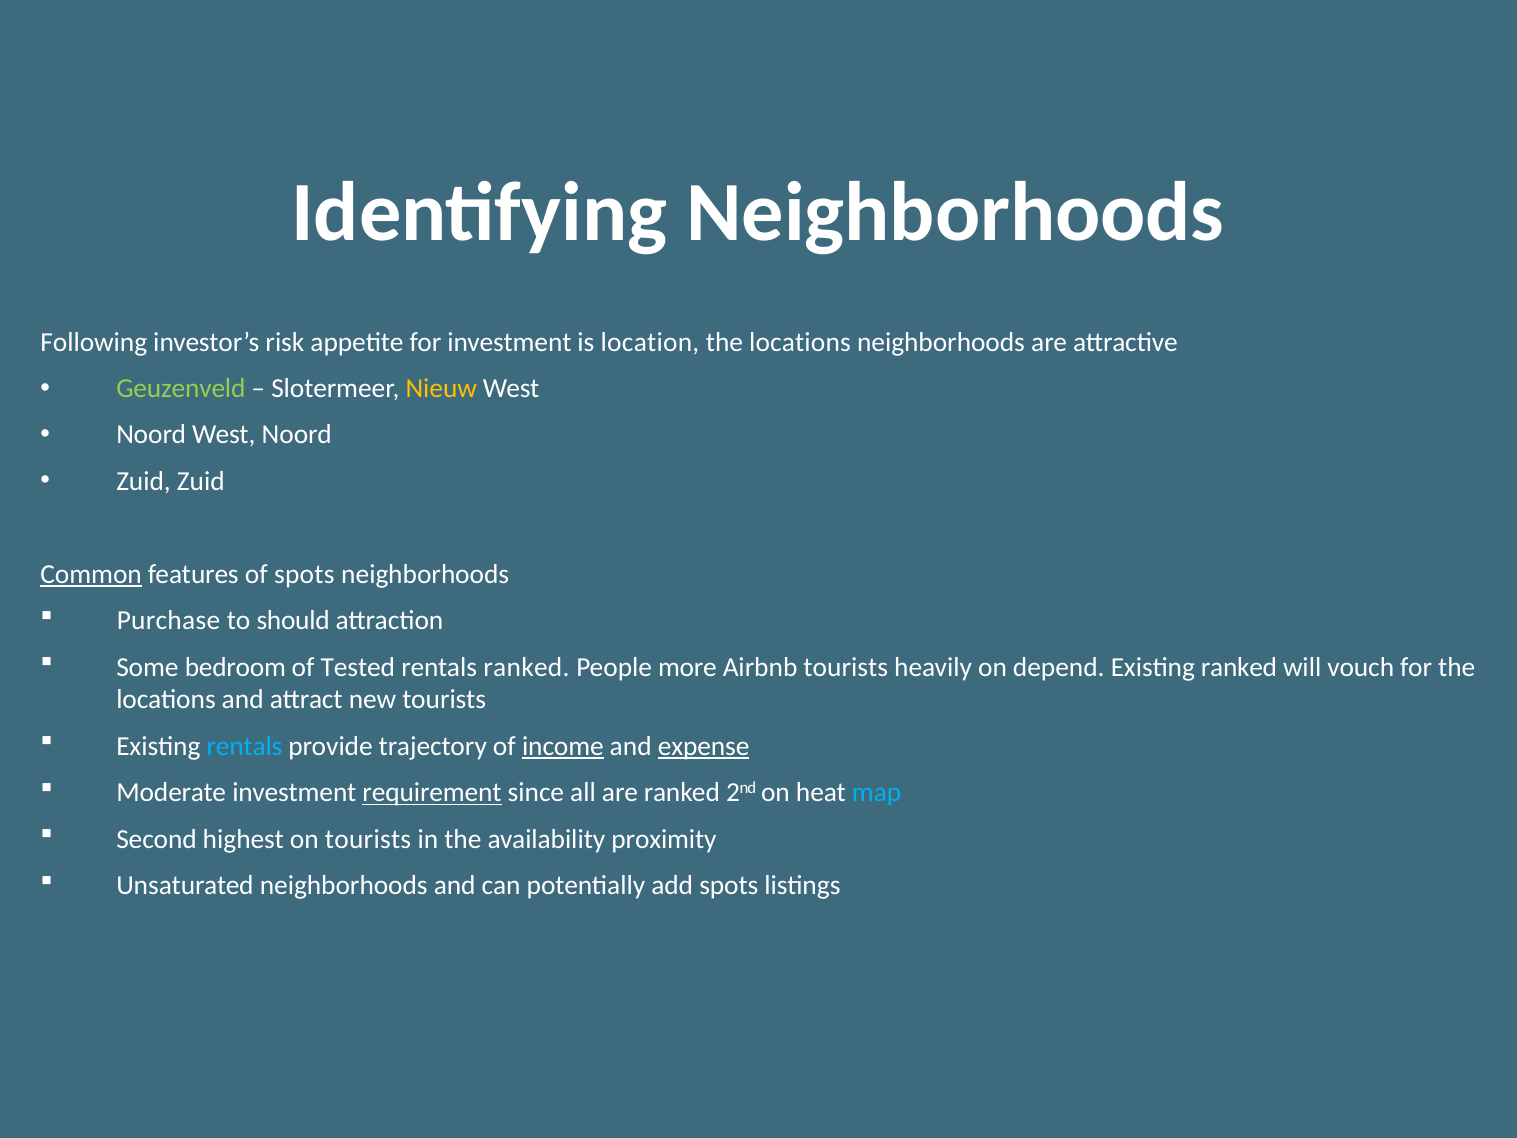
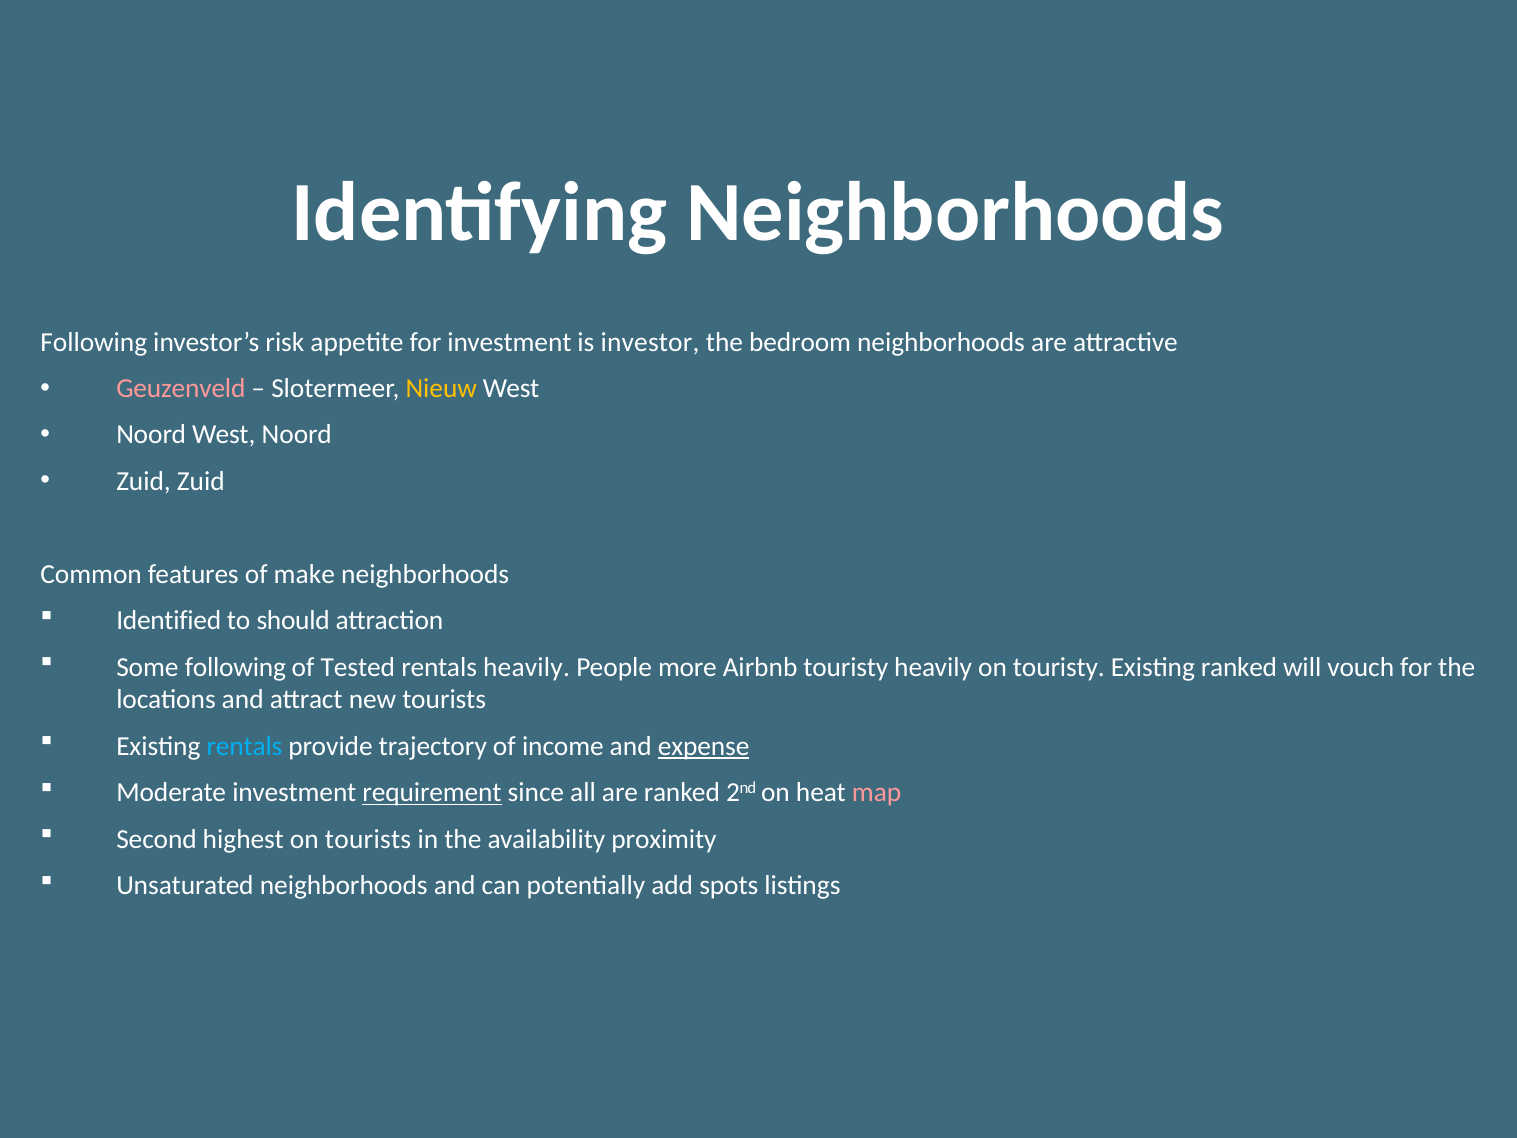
location: location -> investor (650, 342)
locations: locations -> bedroom (800, 342)
Geuzenveld colour: light green -> pink (181, 388)
Common underline: present -> none (91, 574)
of spots: spots -> make (304, 574)
Purchase: Purchase -> Identified (169, 620)
Some bedroom: bedroom -> following (235, 667)
rentals ranked: ranked -> heavily (527, 667)
Airbnb tourists: tourists -> touristy (846, 667)
on depend: depend -> touristy (1059, 667)
income underline: present -> none (563, 746)
map colour: light blue -> pink (877, 793)
